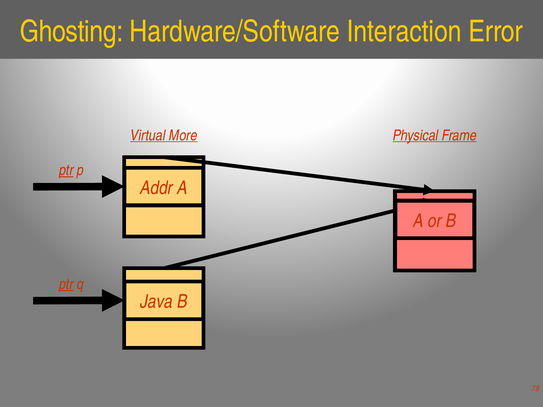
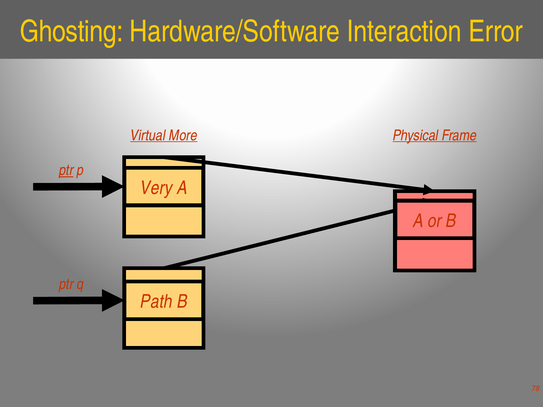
Addr: Addr -> Very (156, 188)
ptr underline: present -> none (66, 284)
Java: Java -> Path (156, 302)
